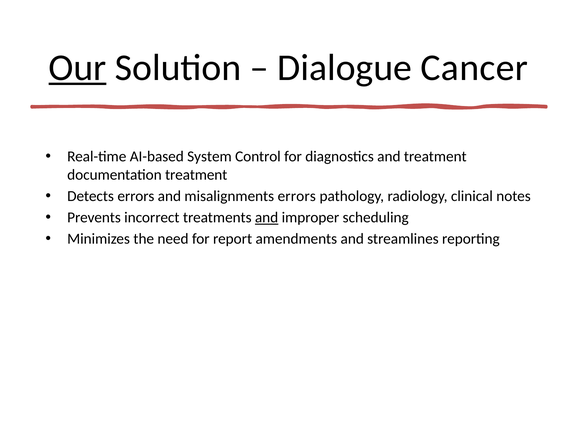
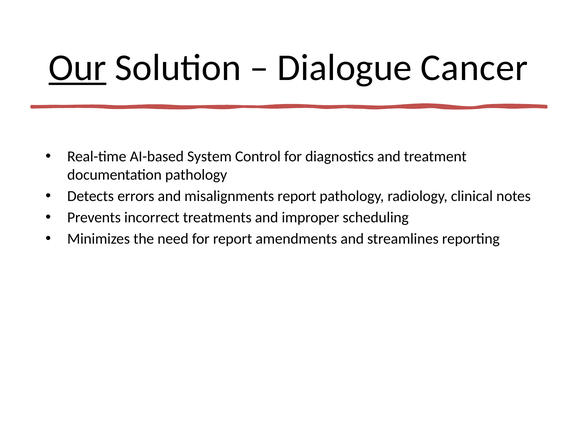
documentation treatment: treatment -> pathology (196, 175)
misalignments errors: errors -> report (297, 196)
and underline: present -> none (267, 217)
